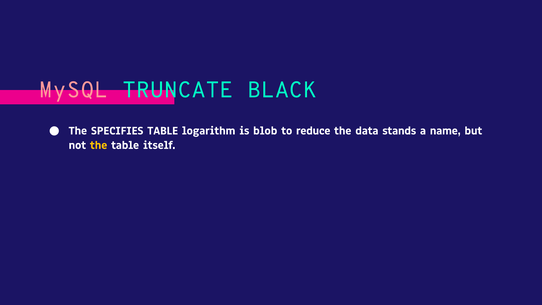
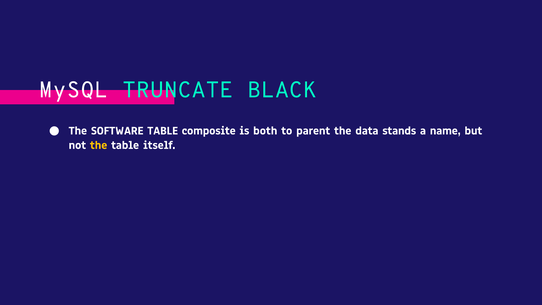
MySQL colour: pink -> white (73, 90)
SPECIFIES: SPECIFIES -> SOFTWARE (117, 130)
logarithm: logarithm -> composite (209, 130)
blob: blob -> both (265, 130)
reduce: reduce -> parent (313, 130)
